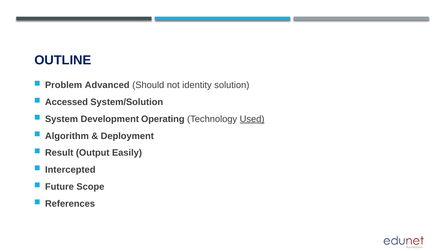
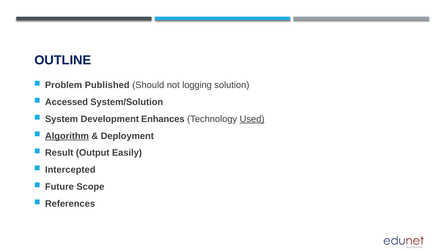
Advanced: Advanced -> Published (107, 85)
identity: identity -> logging (197, 85)
Operating: Operating -> Enhances (163, 119)
Algorithm underline: none -> present (67, 136)
